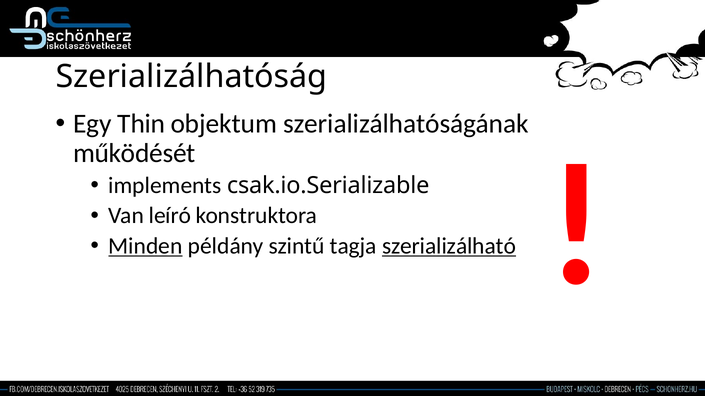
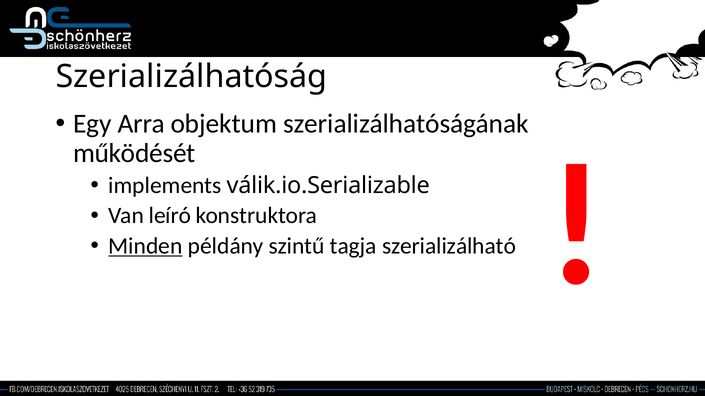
Thin: Thin -> Arra (141, 124)
csak.io.Serializable: csak.io.Serializable -> válik.io.Serializable (328, 186)
szerializálható underline: present -> none (449, 246)
